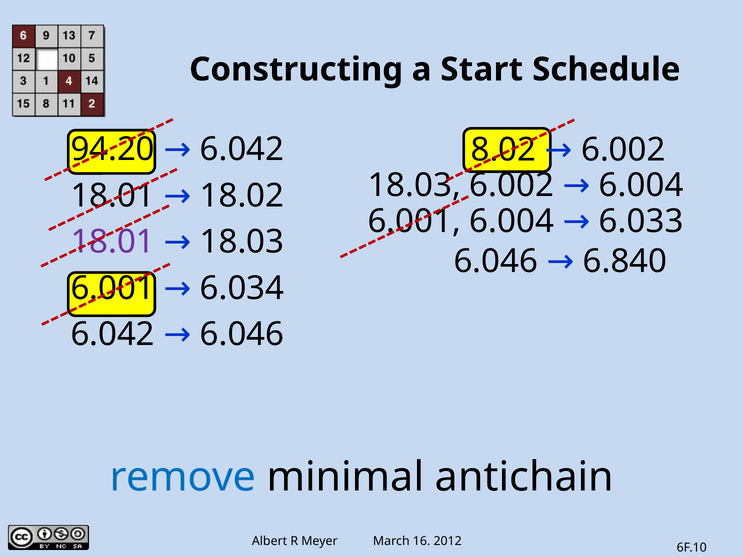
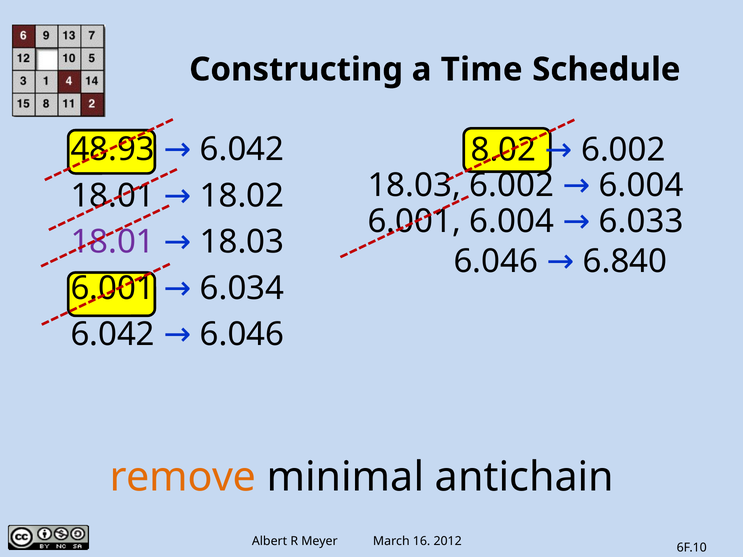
Start: Start -> Time (482, 70)
94.20: 94.20 -> 48.93 (113, 150)
remove colour: blue -> orange (183, 477)
